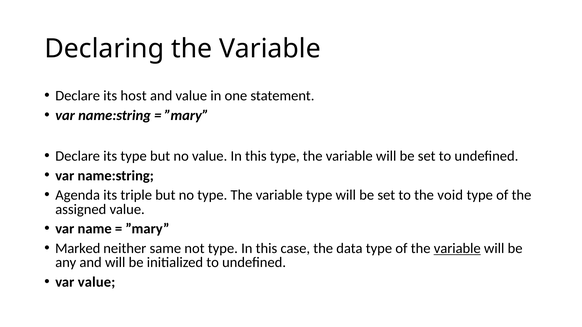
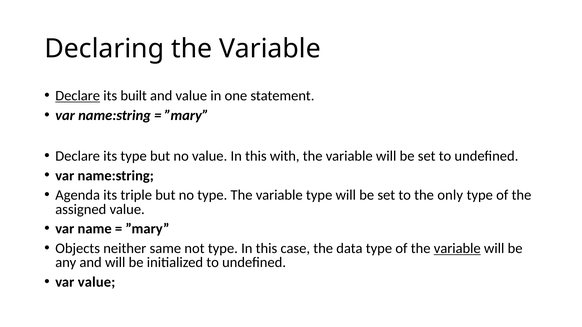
Declare underline: none -> present (78, 96)
host: host -> built (134, 96)
this type: type -> with (285, 156)
void: void -> only (450, 195)
Marked: Marked -> Objects (78, 249)
